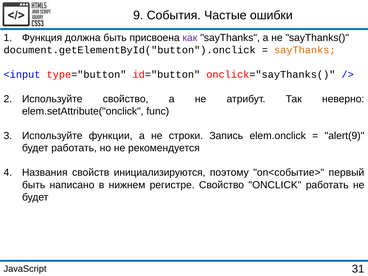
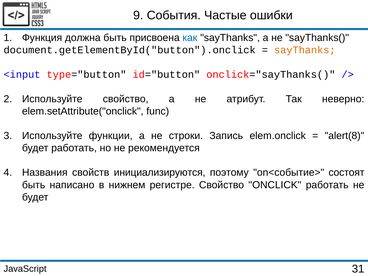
как colour: purple -> blue (190, 38)
alert(9: alert(9 -> alert(8 (344, 136)
первый: первый -> состоят (347, 173)
